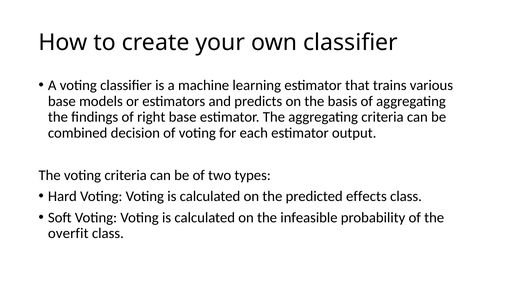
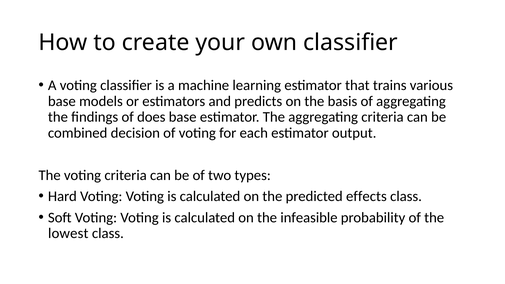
right: right -> does (151, 117)
overfit: overfit -> lowest (68, 233)
